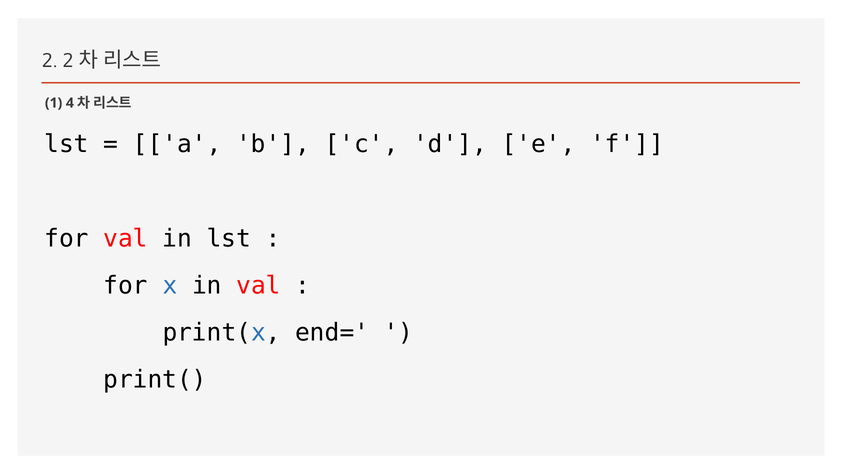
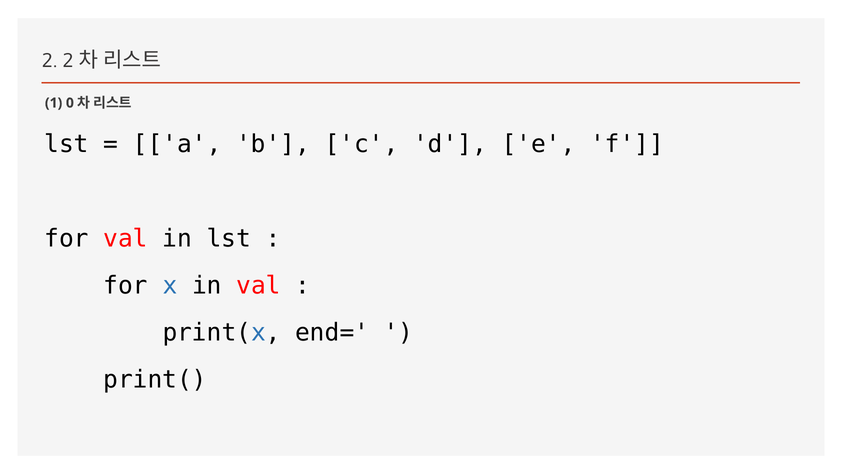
4: 4 -> 0 (70, 103)
